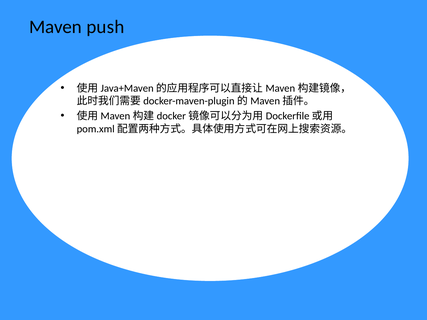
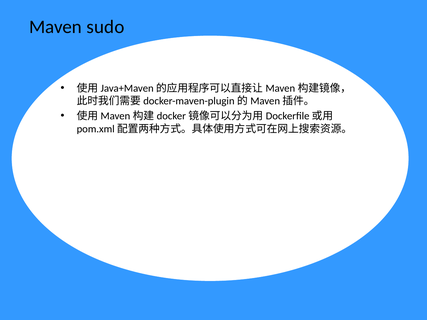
push: push -> sudo (105, 27)
